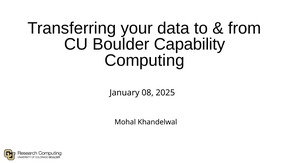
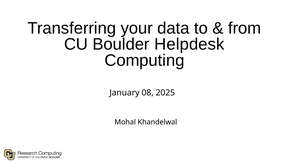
Capability: Capability -> Helpdesk (189, 44)
